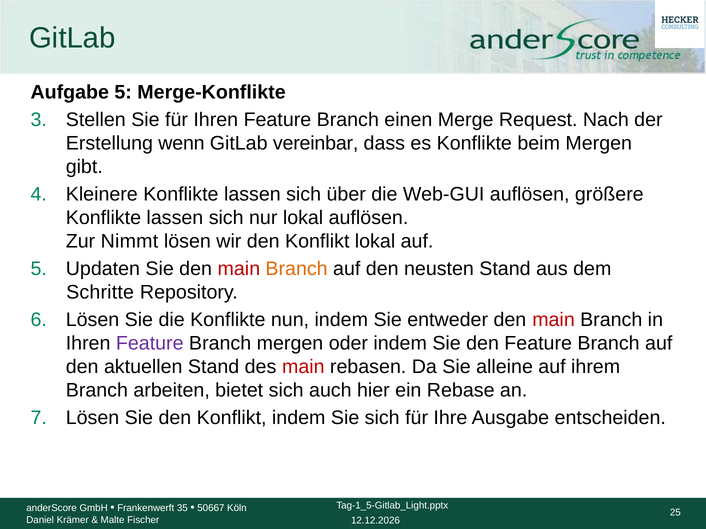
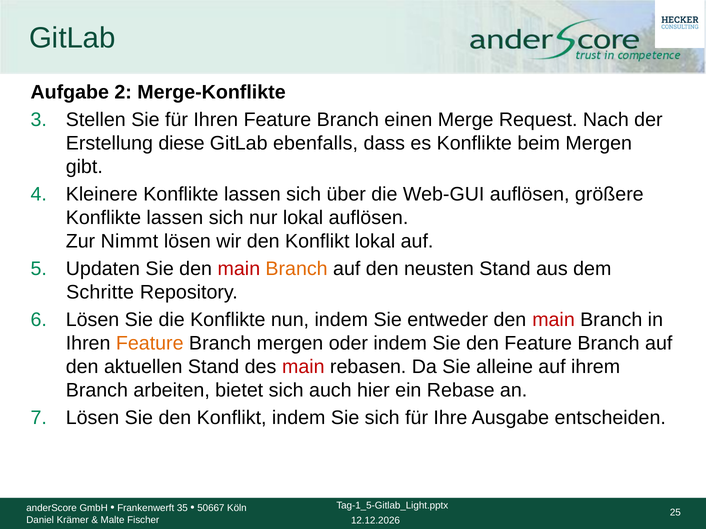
Aufgabe 5: 5 -> 2 (123, 92)
wenn: wenn -> diese (181, 143)
vereinbar: vereinbar -> ebenfalls (316, 143)
Feature colour: purple -> orange (150, 344)
